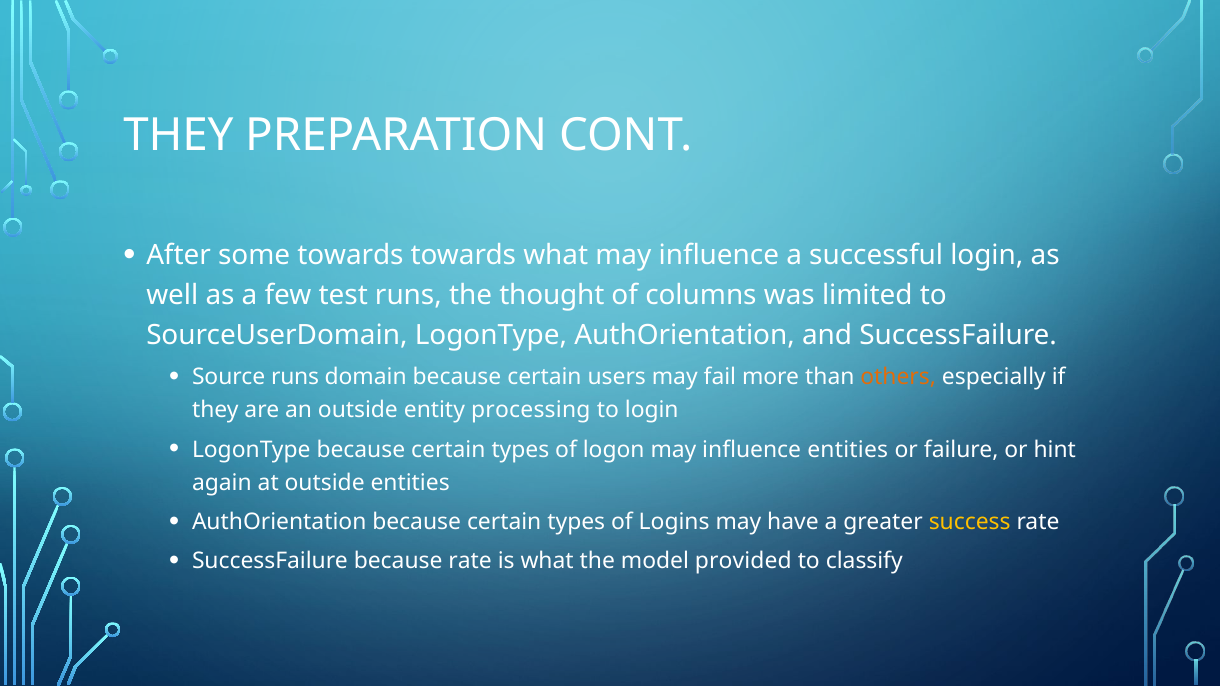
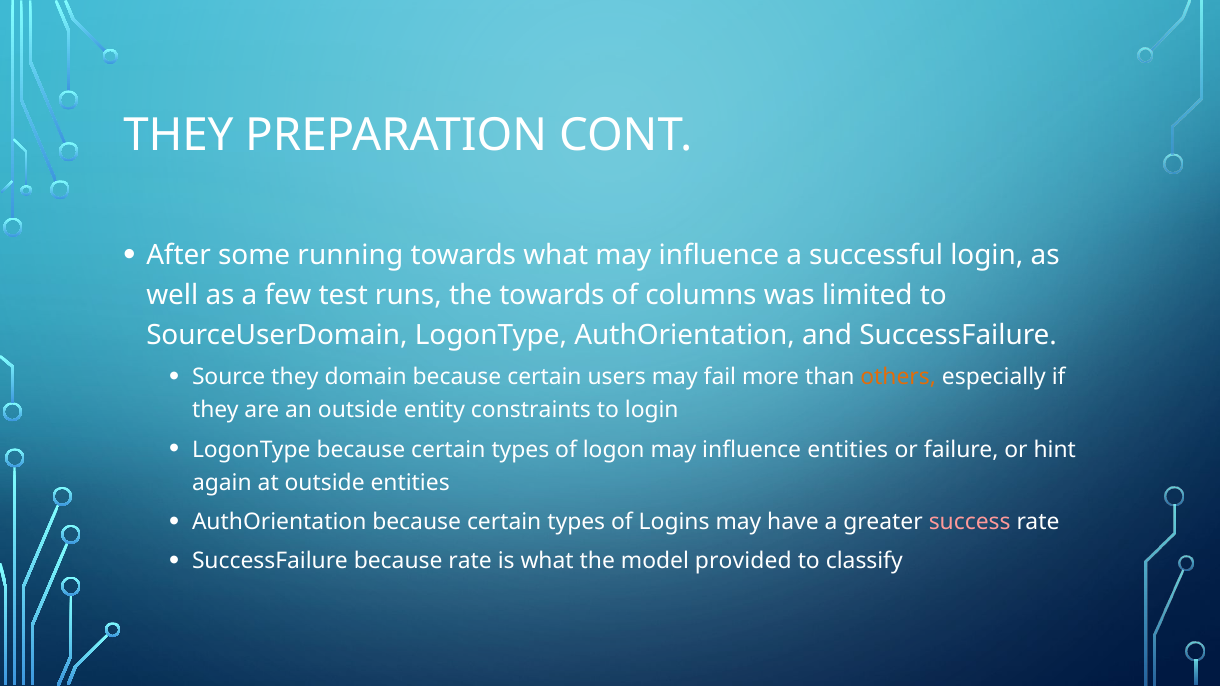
some towards: towards -> running (350, 255)
the thought: thought -> towards (552, 295)
Source runs: runs -> they (295, 378)
processing: processing -> constraints (531, 410)
success colour: yellow -> pink (970, 522)
